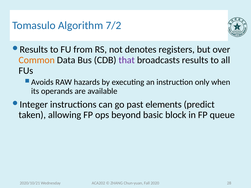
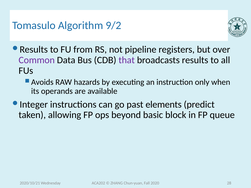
7/2: 7/2 -> 9/2 (114, 25)
denotes: denotes -> pipeline (141, 50)
Common colour: orange -> purple (37, 60)
